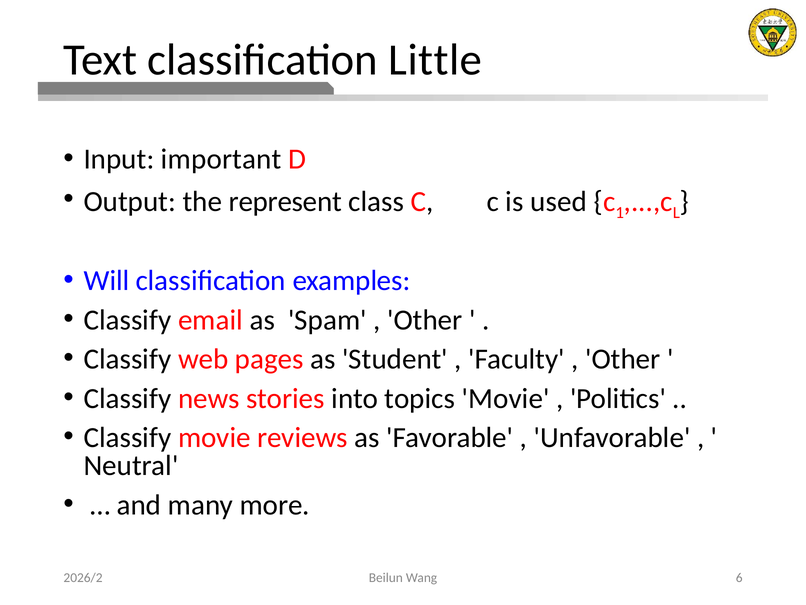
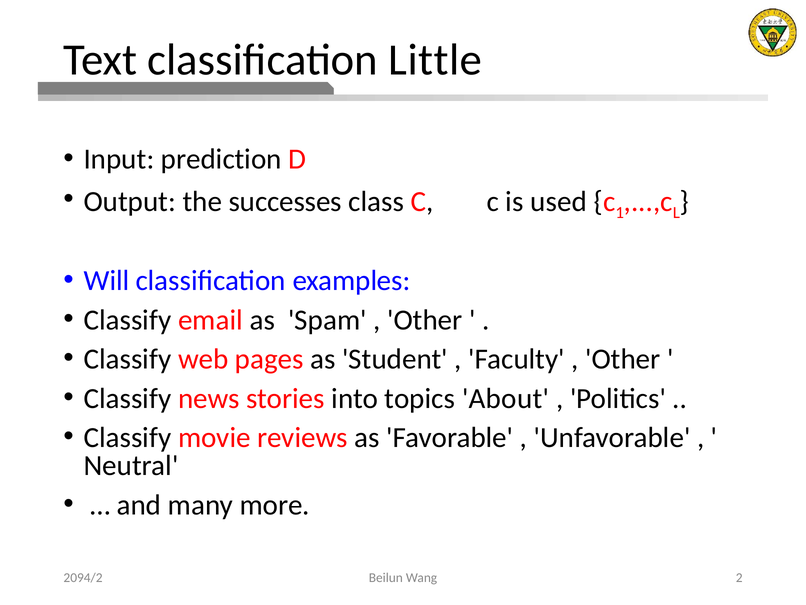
important: important -> prediction (221, 159)
represent: represent -> successes (285, 201)
topics Movie: Movie -> About (505, 398)
2026/2: 2026/2 -> 2094/2 (83, 577)
6: 6 -> 2 (739, 577)
